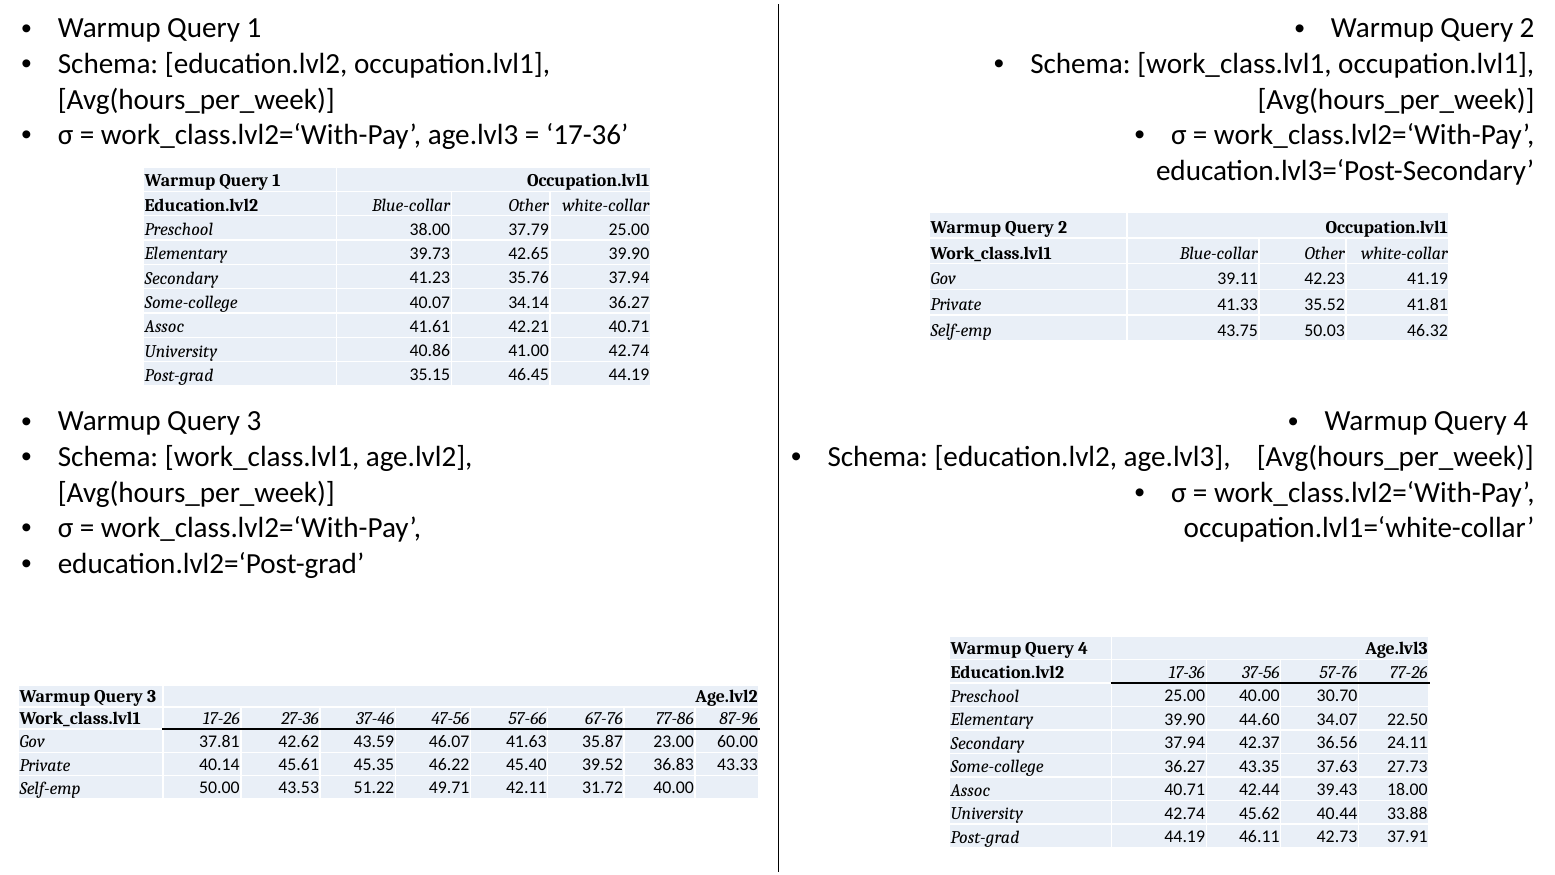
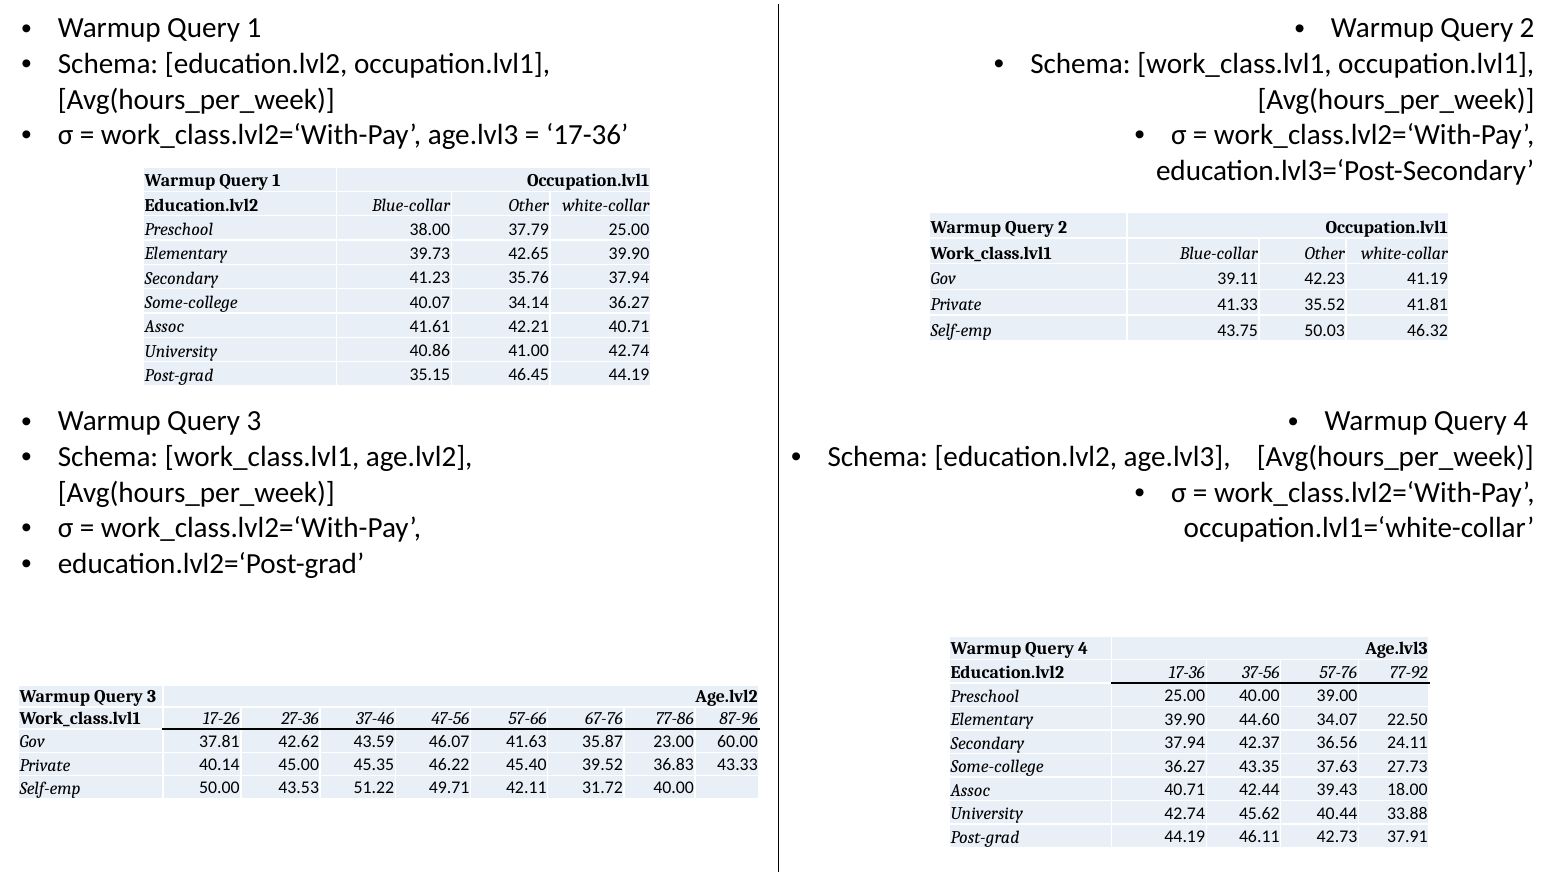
77-26: 77-26 -> 77-92 (1409, 672)
30.70: 30.70 -> 39.00 (1337, 696)
45.61: 45.61 -> 45.00 (299, 764)
